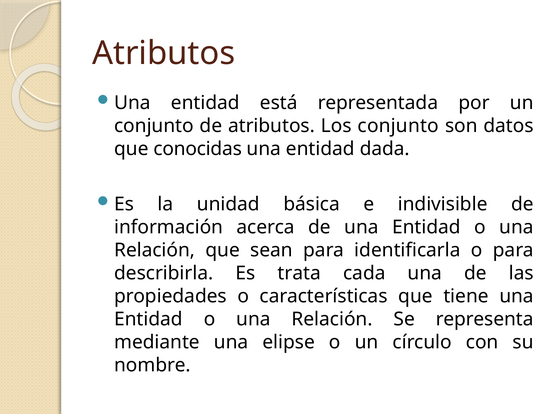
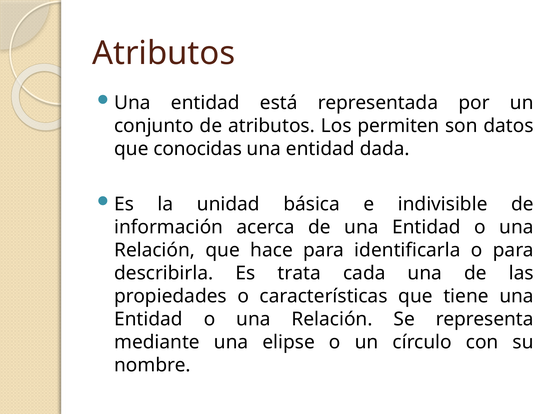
Los conjunto: conjunto -> permiten (398, 126)
sean: sean -> hace (272, 250)
